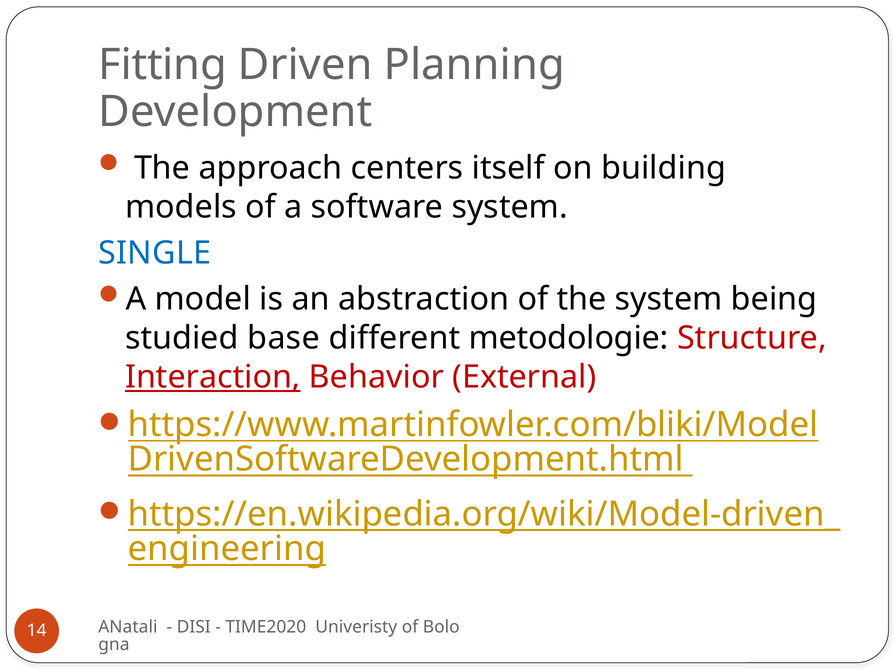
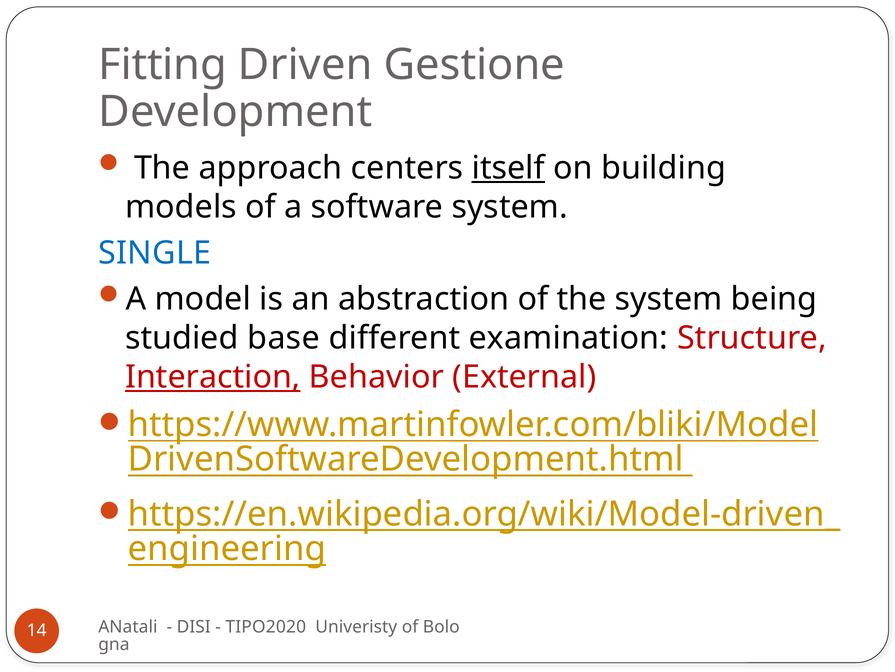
Planning: Planning -> Gestione (474, 65)
itself underline: none -> present (508, 168)
metodologie: metodologie -> examination (568, 338)
TIME2020: TIME2020 -> TIPO2020 (266, 626)
